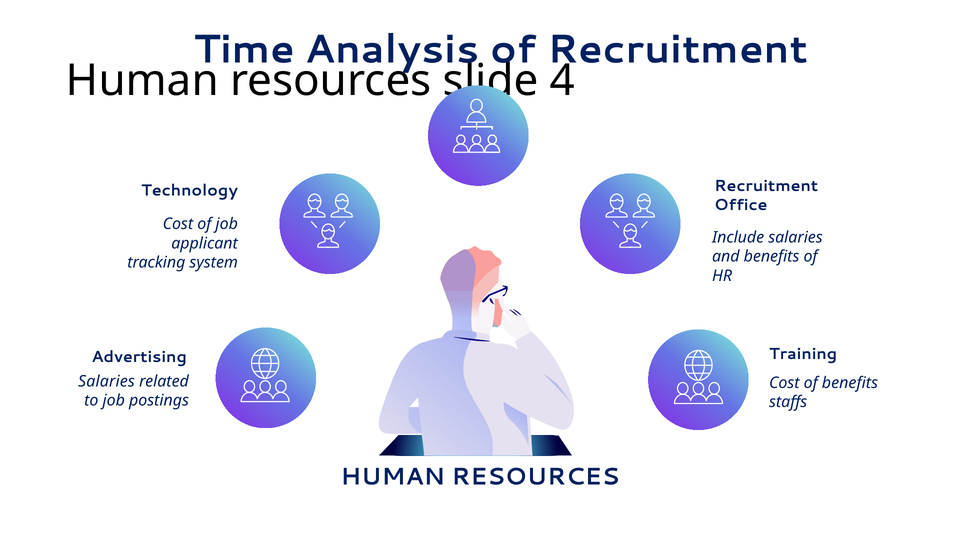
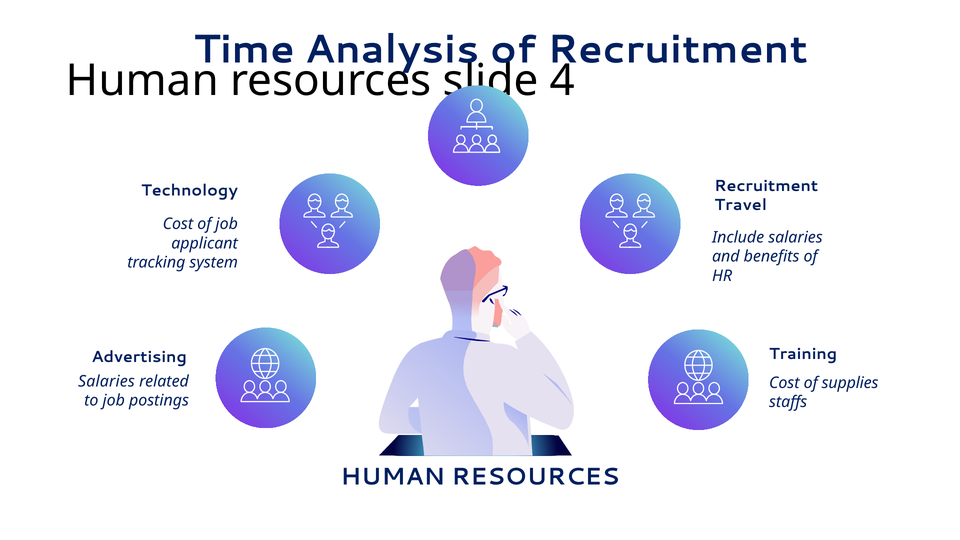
Office: Office -> Travel (741, 205)
of benefits: benefits -> supplies (850, 383)
